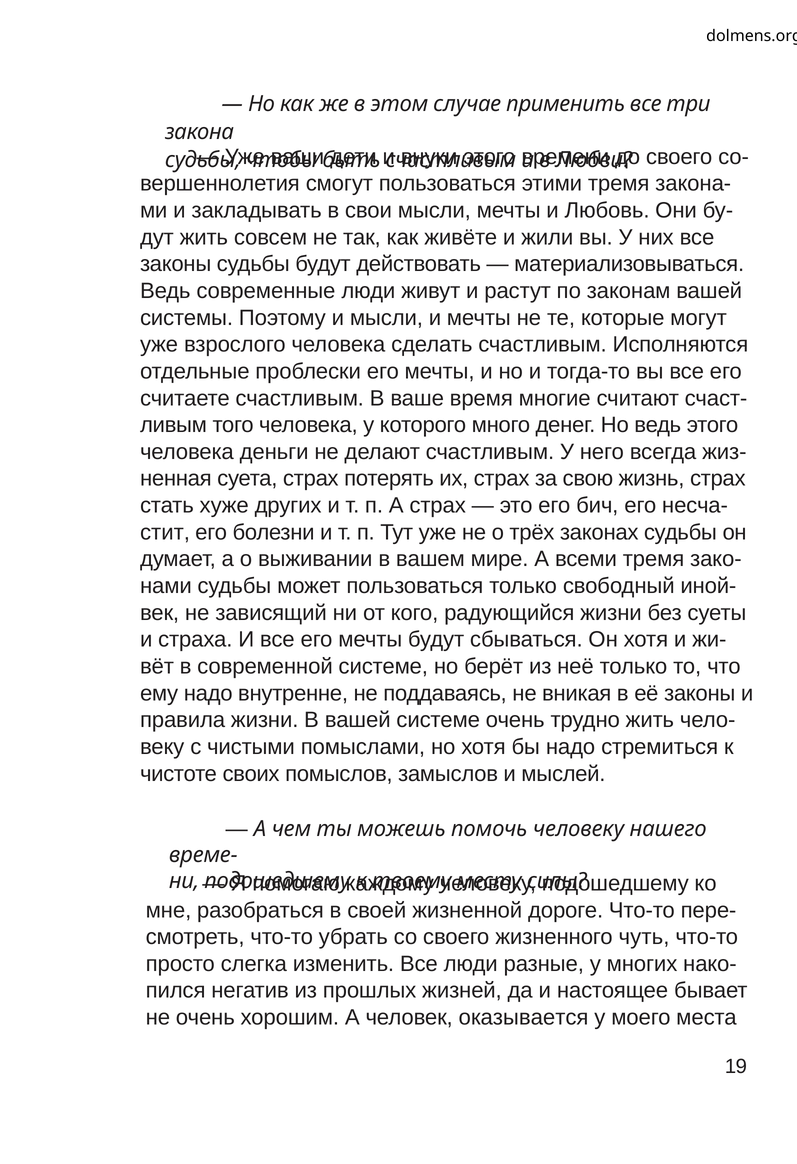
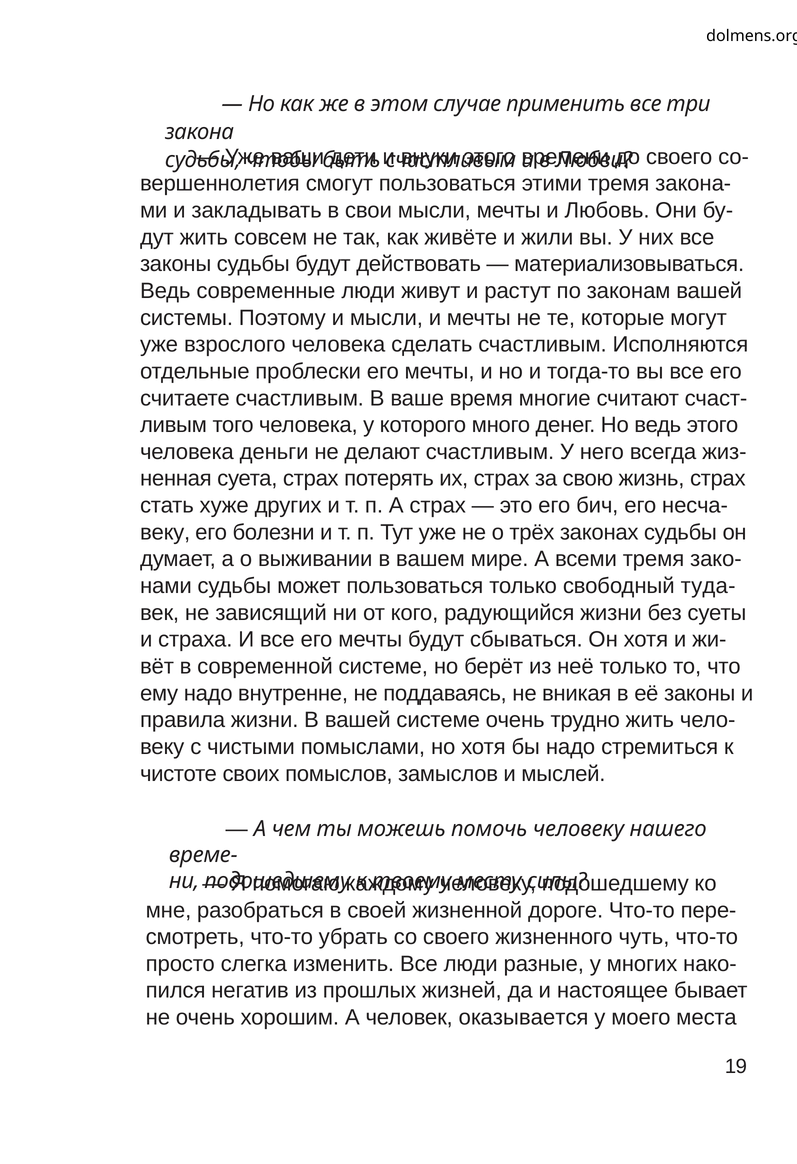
стит: стит -> веку (165, 533)
иной-: иной- -> туда- (708, 586)
